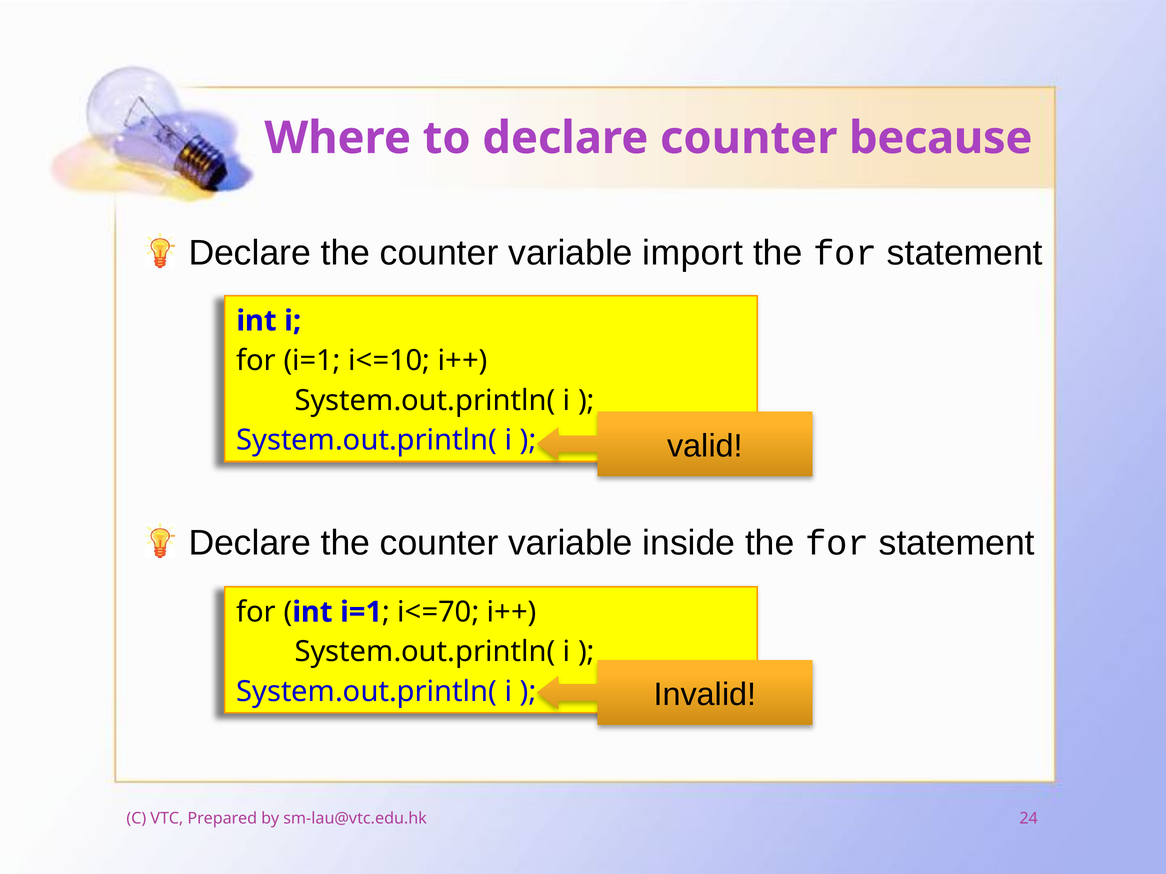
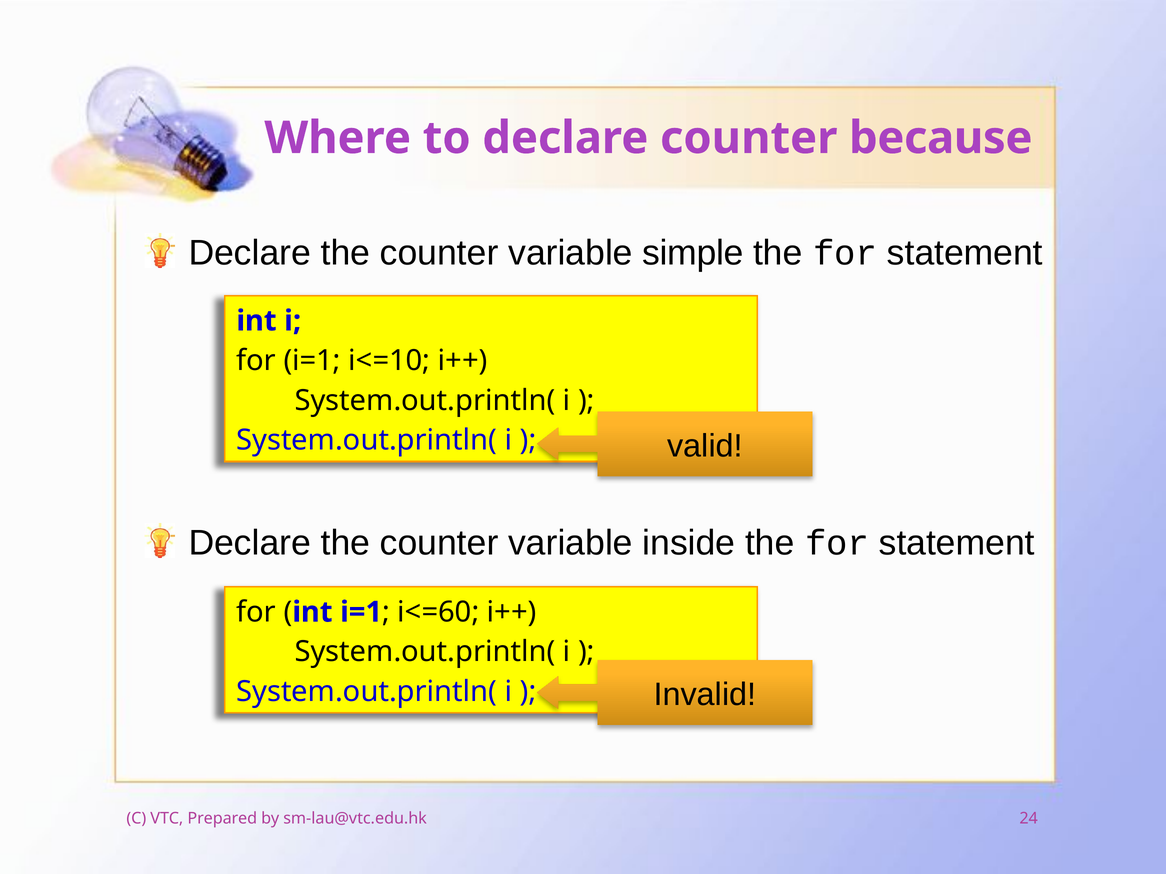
import: import -> simple (693, 253)
i<=70: i<=70 -> i<=60 (438, 612)
